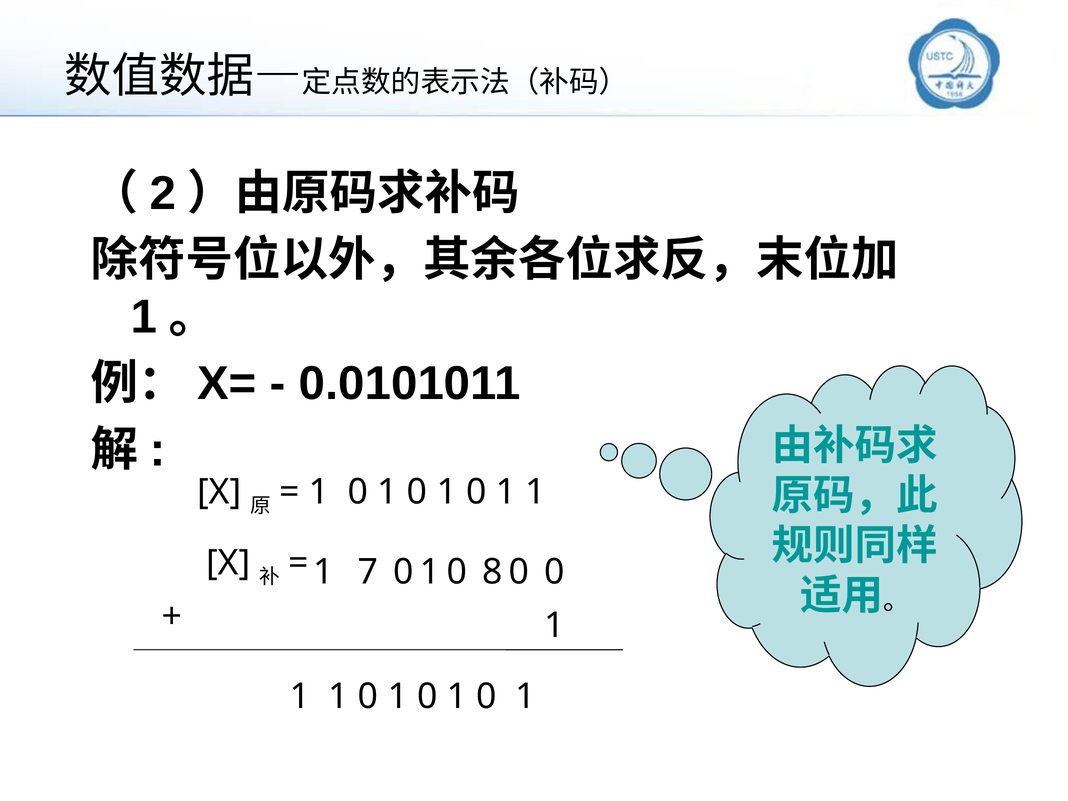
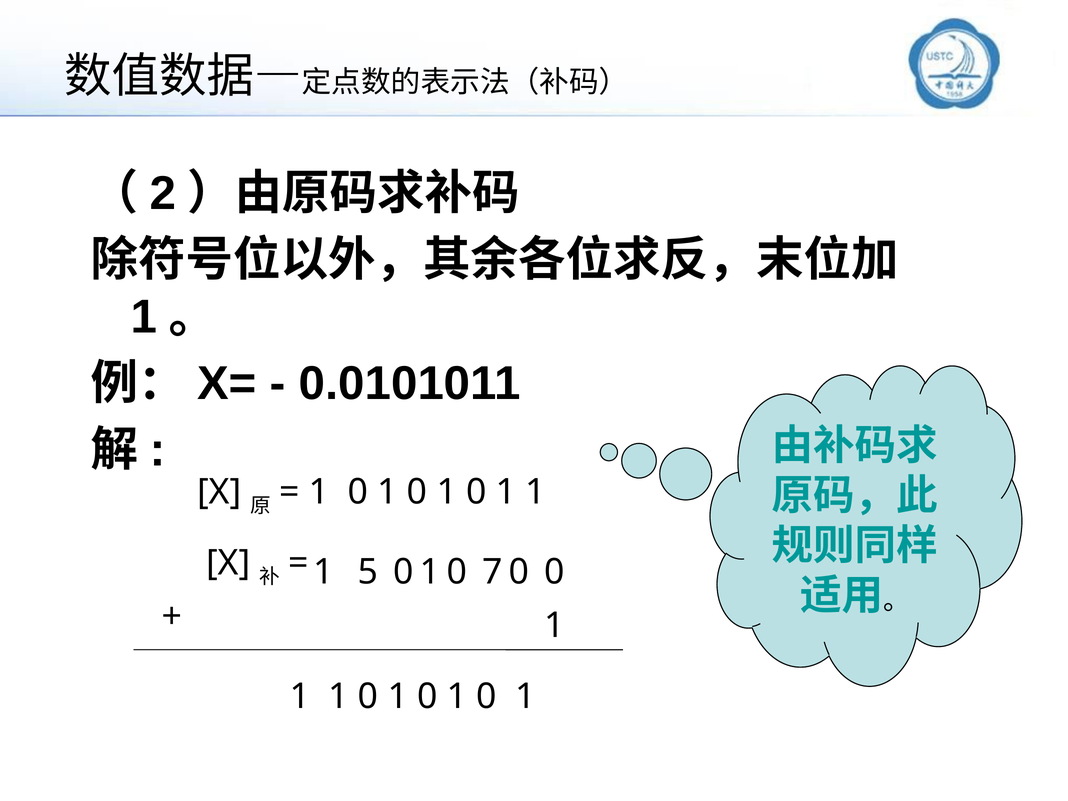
7: 7 -> 5 (368, 572)
8: 8 -> 7 (492, 572)
